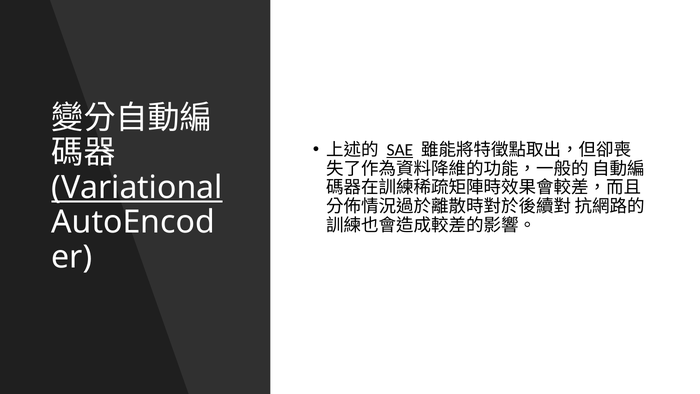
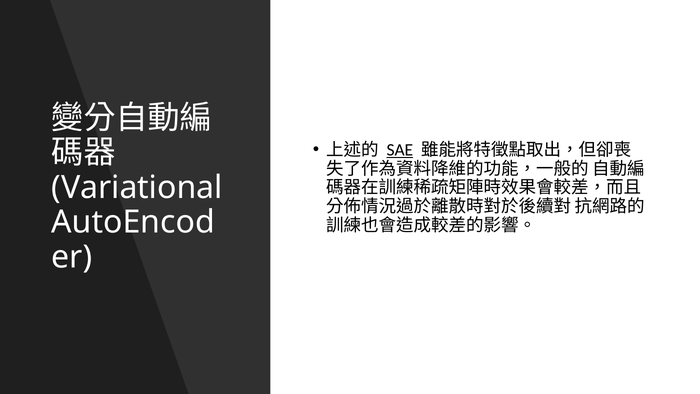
Variational underline: present -> none (137, 187)
